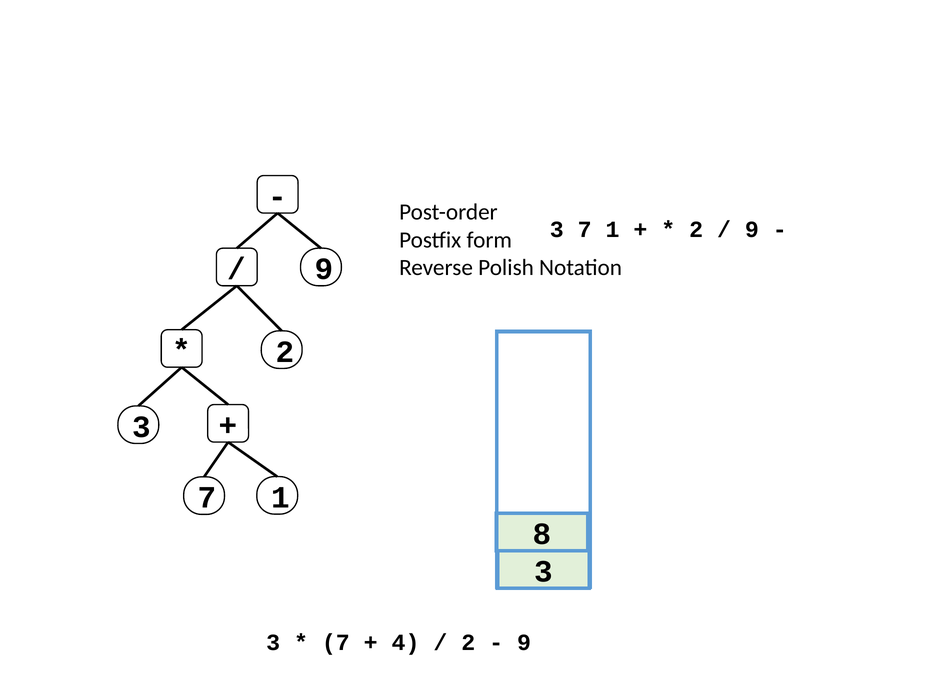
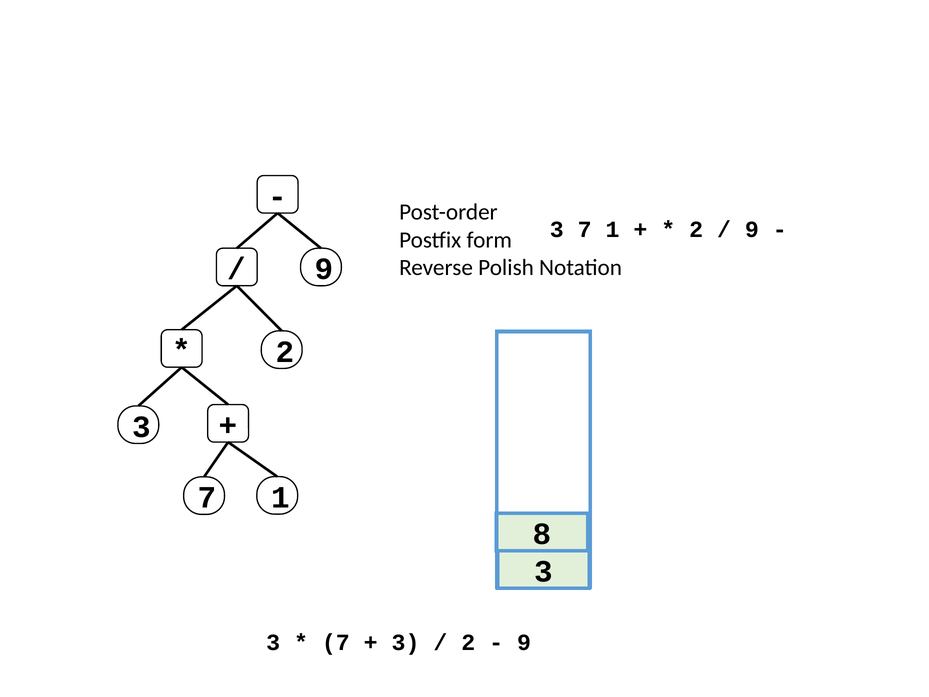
4: 4 -> 3 (406, 642)
